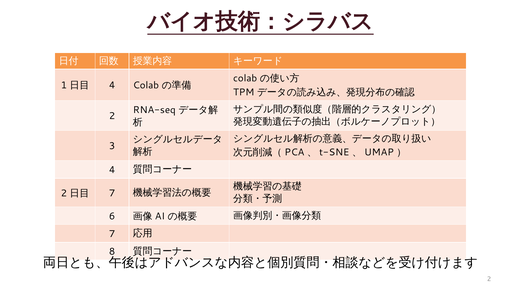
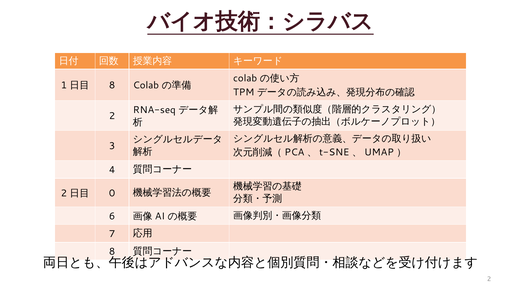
4: 4 -> 8 (112, 85)
7: 7 -> 0 (112, 193)
